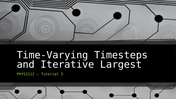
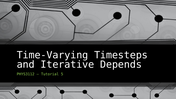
Largest: Largest -> Depends (121, 65)
